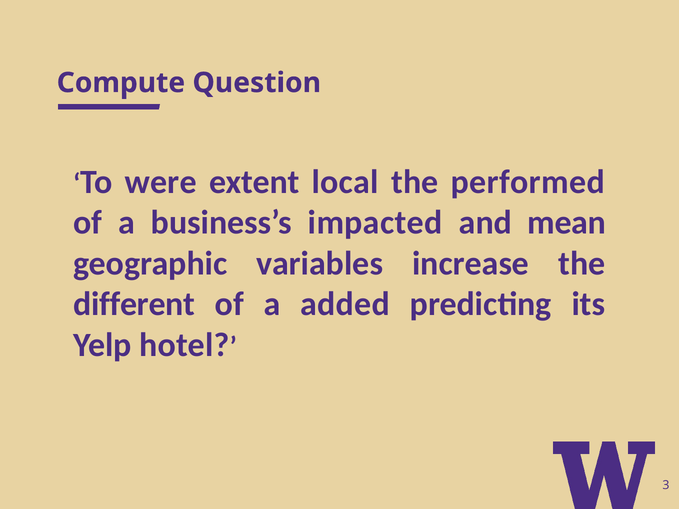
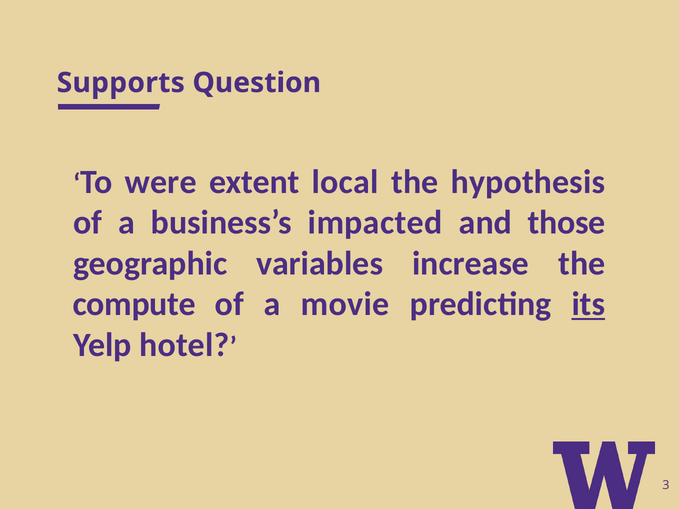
Compute: Compute -> Supports (121, 83)
performed: performed -> hypothesis (528, 182)
mean: mean -> those (567, 223)
different: different -> compute (134, 304)
added: added -> movie (345, 304)
its underline: none -> present (588, 304)
